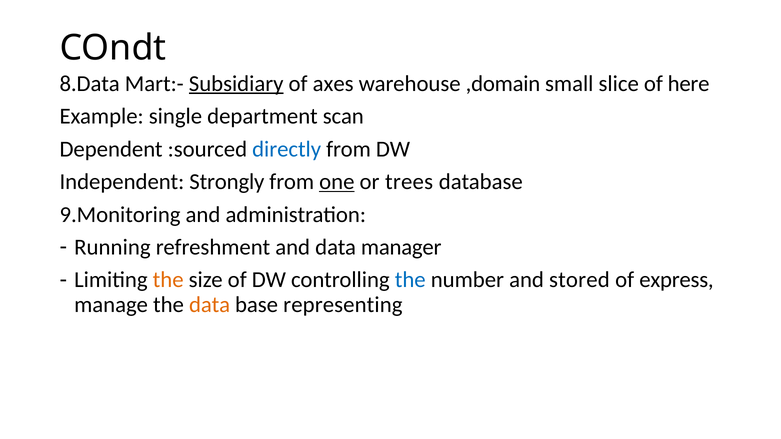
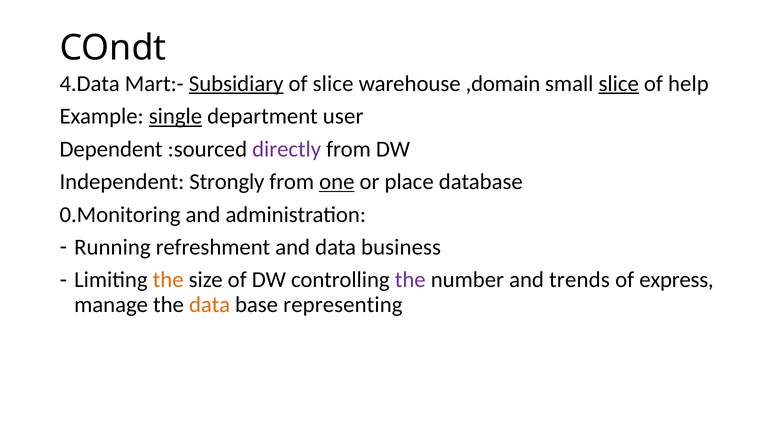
8.Data: 8.Data -> 4.Data (90, 84)
of axes: axes -> slice (333, 84)
slice underline: none -> present (619, 84)
here: here -> help (688, 84)
single underline: none -> present (175, 116)
scan: scan -> user (343, 116)
directly colour: blue -> purple (287, 149)
trees: trees -> place (409, 182)
9.Monitoring: 9.Monitoring -> 0.Monitoring (120, 215)
manager: manager -> business (401, 247)
the colour: blue -> purple (410, 280)
stored: stored -> trends (579, 280)
